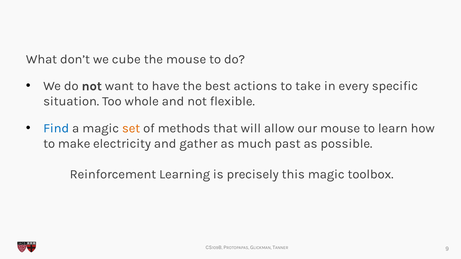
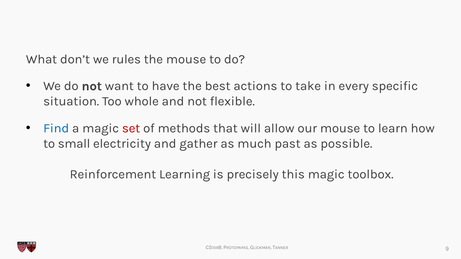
cube: cube -> rules (126, 59)
set colour: orange -> red (131, 128)
make: make -> small (74, 144)
